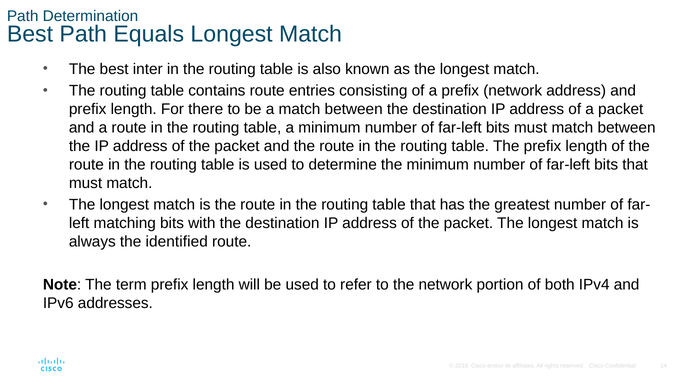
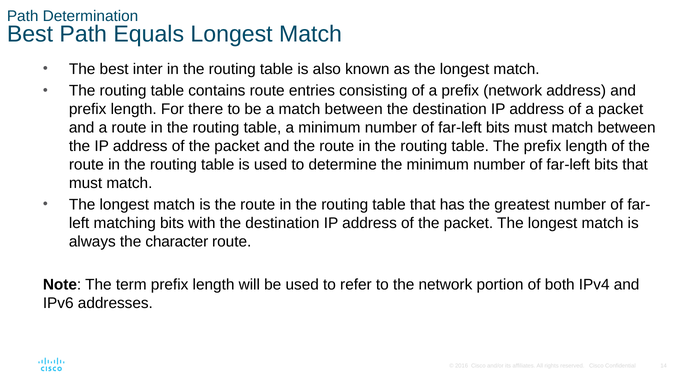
identified: identified -> character (177, 242)
